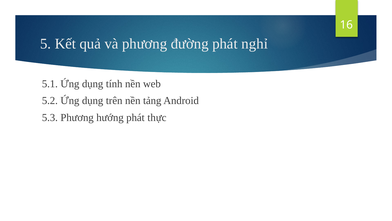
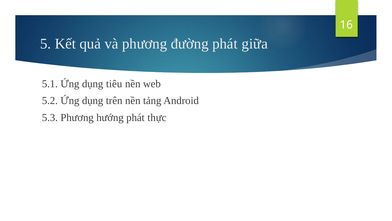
nghỉ: nghỉ -> giữa (255, 44)
tính: tính -> tiêu (114, 84)
